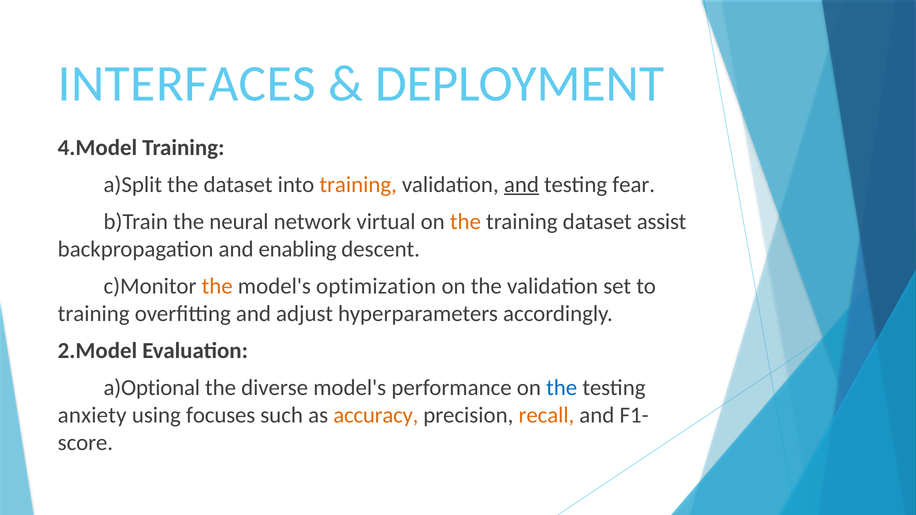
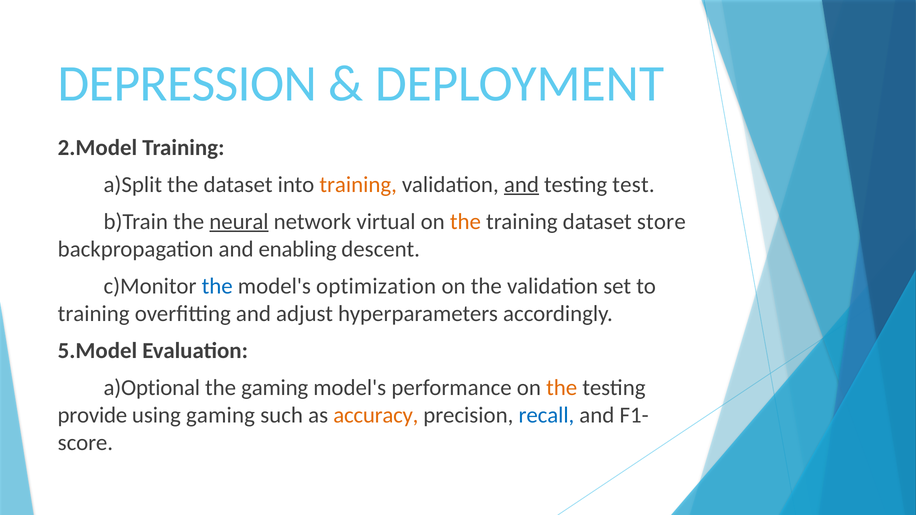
INTERFACES: INTERFACES -> DEPRESSION (187, 84)
4.Model: 4.Model -> 2.Model (97, 148)
fear: fear -> test (634, 185)
neural underline: none -> present (239, 222)
assist: assist -> store (661, 222)
the colour: orange -> blue (217, 286)
2.Model: 2.Model -> 5.Model (97, 351)
the diverse: diverse -> gaming (275, 388)
the colour: blue -> orange (562, 388)
anxiety: anxiety -> provide (92, 415)
using focuses: focuses -> gaming (221, 415)
recall colour: orange -> blue (546, 415)
